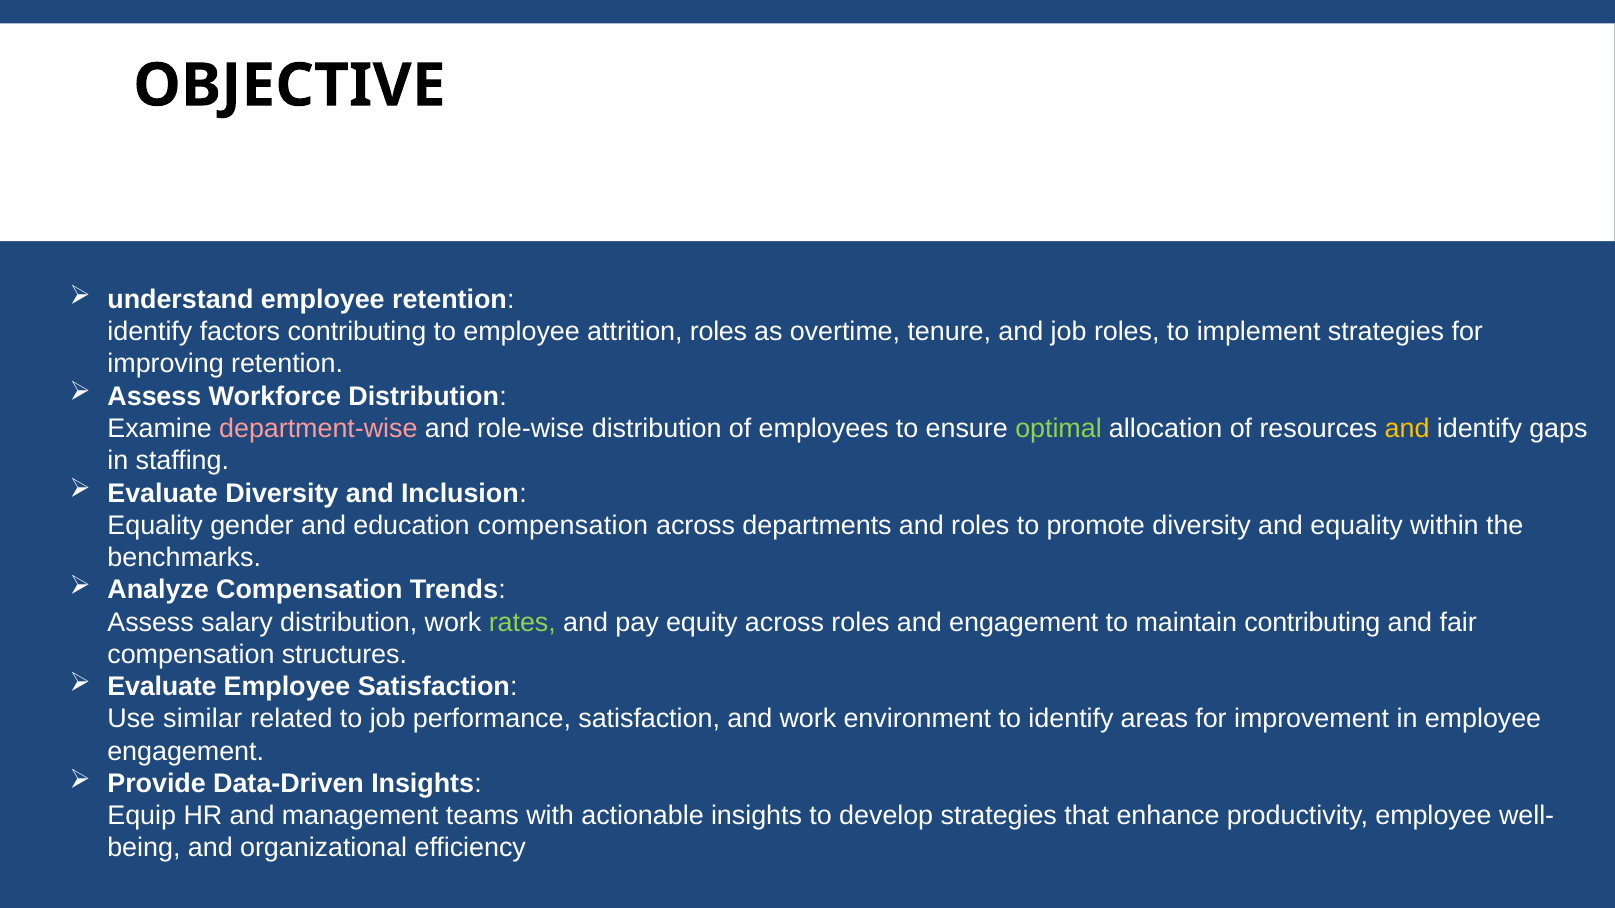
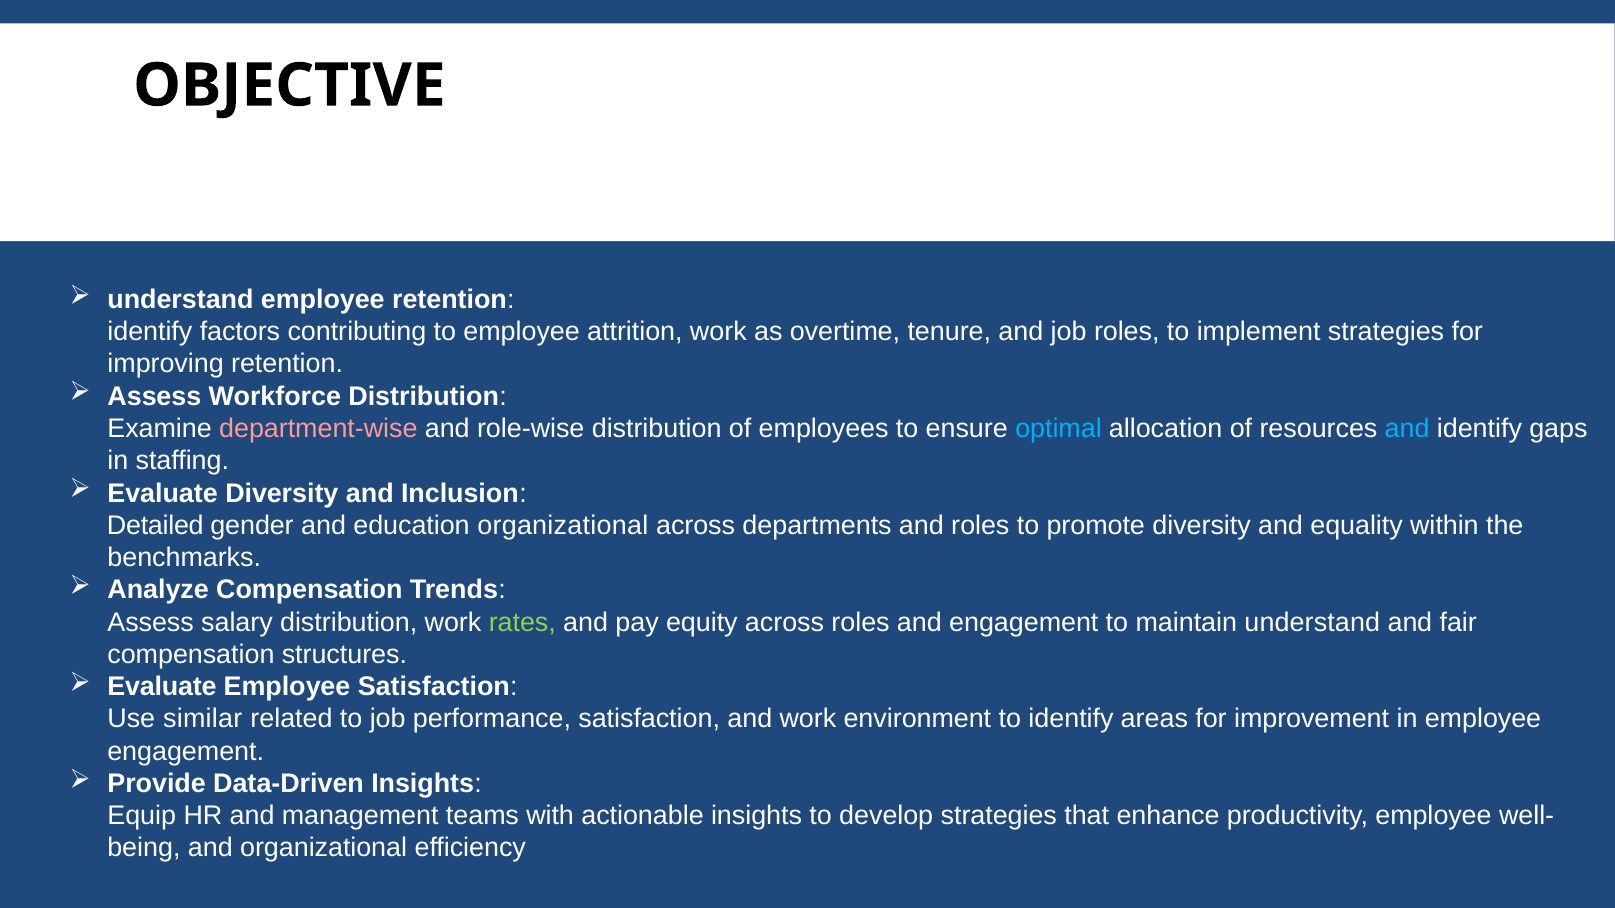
attrition roles: roles -> work (718, 332)
optimal colour: light green -> light blue (1058, 429)
and colour: yellow -> light blue (1407, 429)
Equality: Equality -> Detailed (155, 526)
education compensation: compensation -> organizational (563, 526)
maintain contributing: contributing -> understand (1312, 623)
